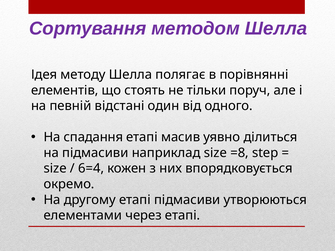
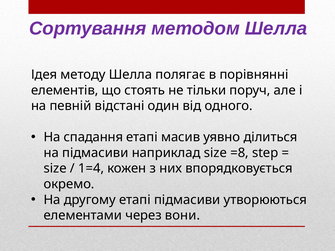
6=4: 6=4 -> 1=4 (91, 169)
через етапі: етапі -> вони (182, 216)
